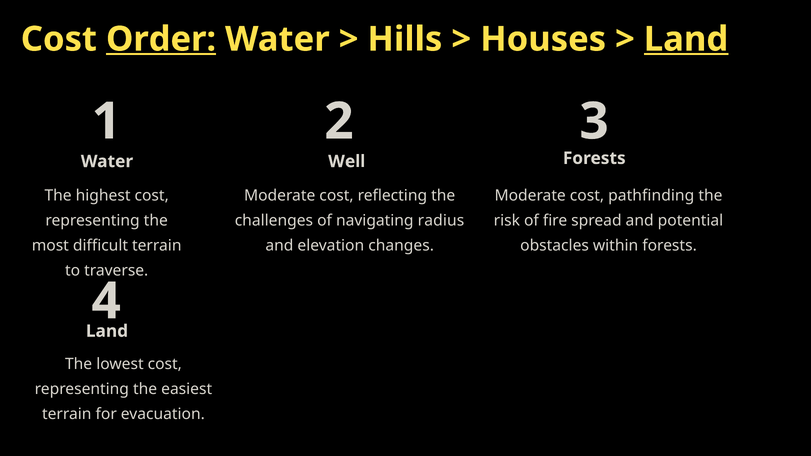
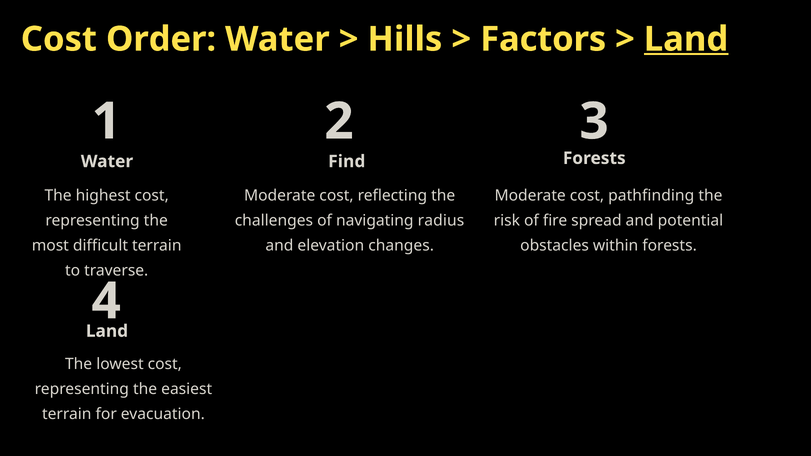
Order underline: present -> none (161, 39)
Houses: Houses -> Factors (543, 39)
Well: Well -> Find (347, 162)
